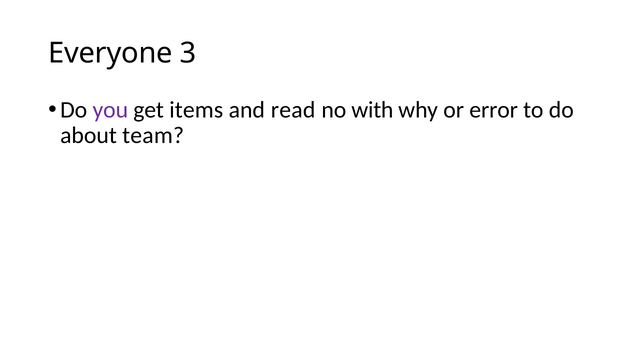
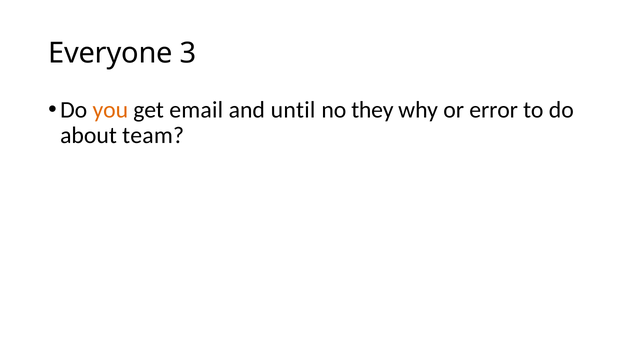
you colour: purple -> orange (110, 110)
items: items -> email (196, 110)
read: read -> until (293, 110)
with: with -> they (372, 110)
